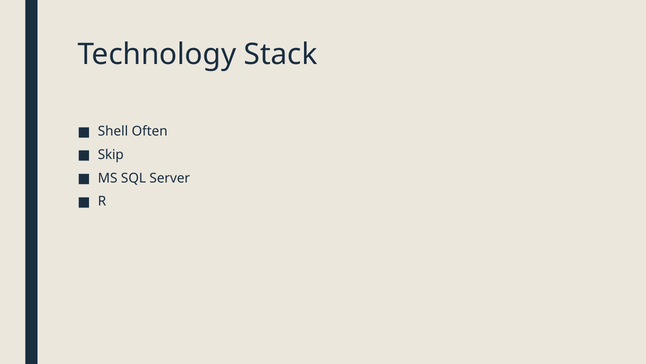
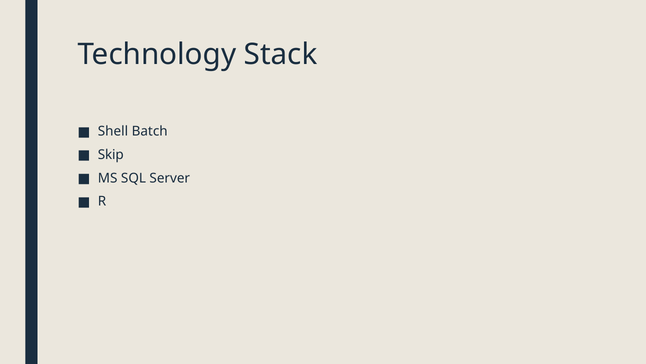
Often: Often -> Batch (150, 131)
